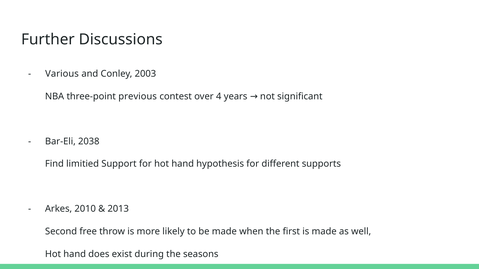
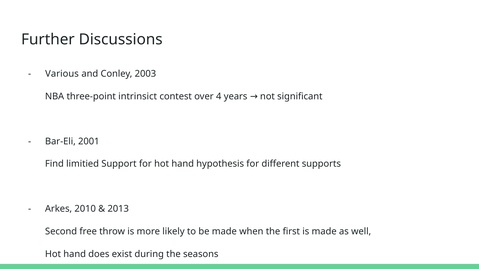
previous: previous -> intrinsict (138, 96)
2038: 2038 -> 2001 (89, 142)
